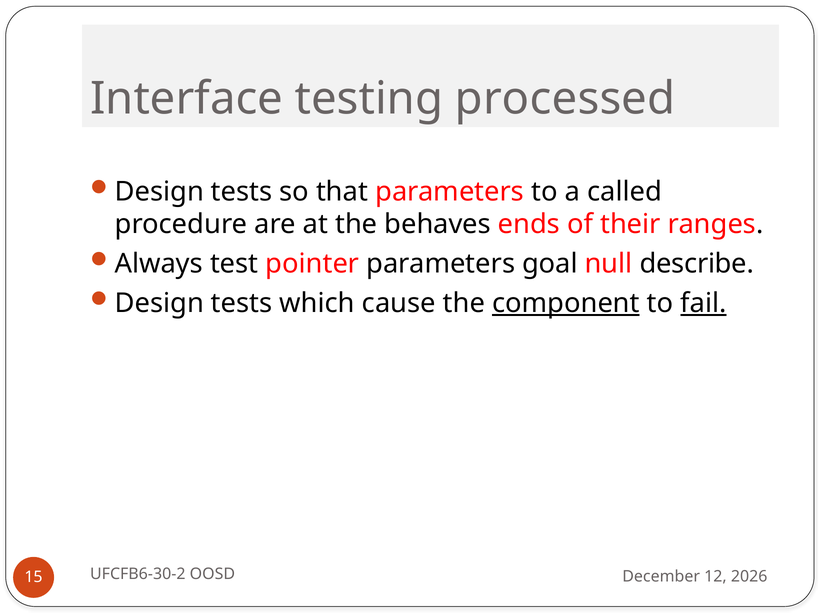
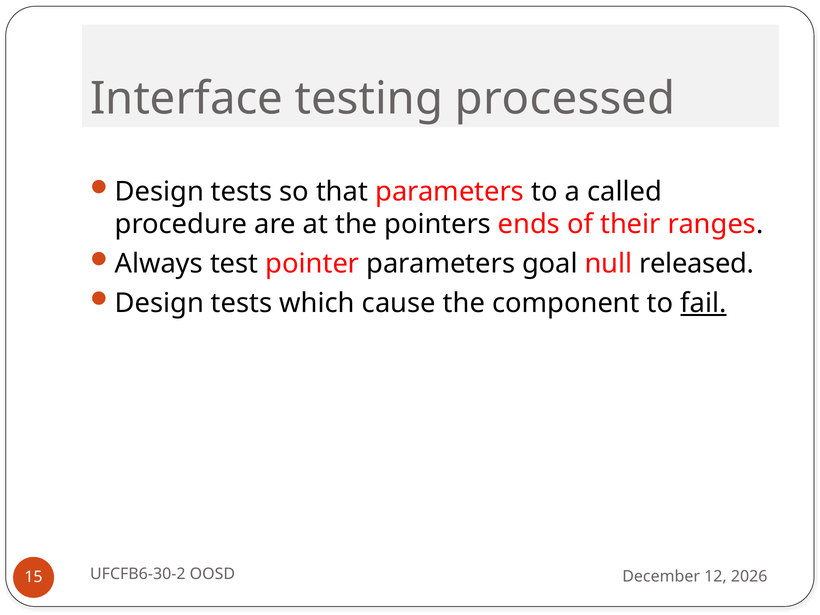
behaves: behaves -> pointers (438, 224)
describe: describe -> released (697, 264)
component underline: present -> none (566, 303)
